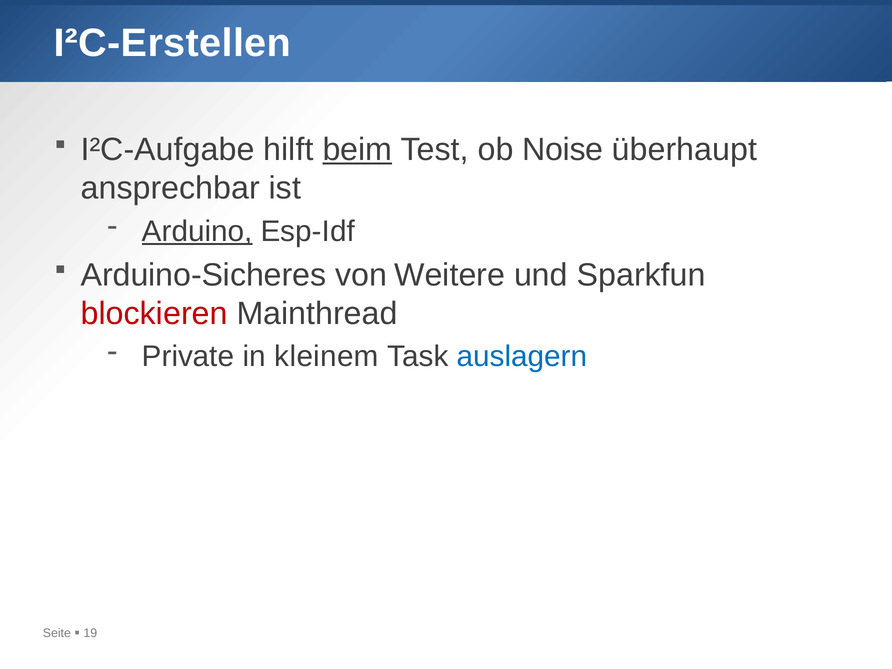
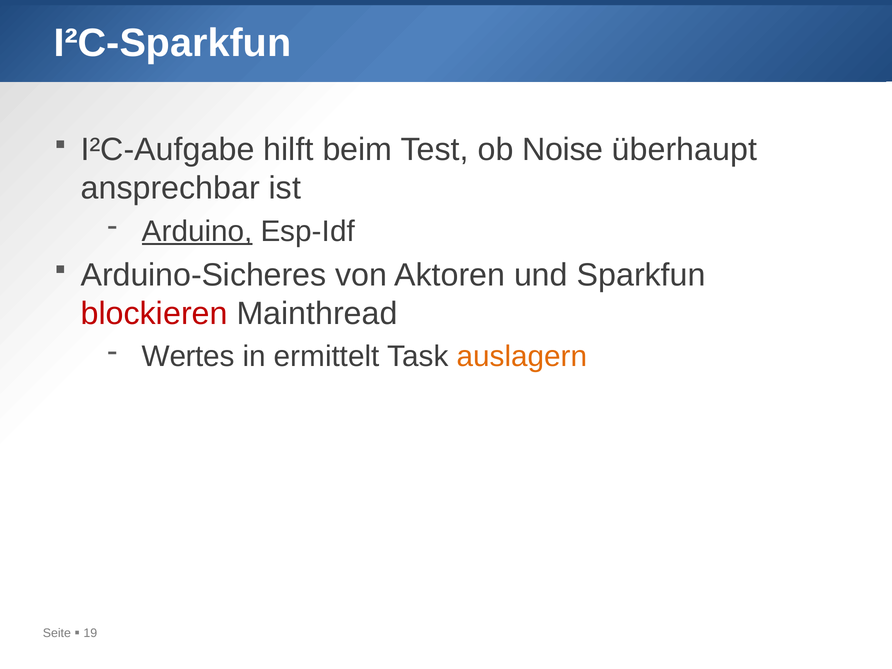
I²C-Erstellen: I²C-Erstellen -> I²C-Sparkfun (172, 43)
beim underline: present -> none (357, 150)
Weitere: Weitere -> Aktoren (450, 275)
Private: Private -> Wertes (188, 357)
kleinem: kleinem -> ermittelt (327, 357)
auslagern colour: blue -> orange (522, 357)
